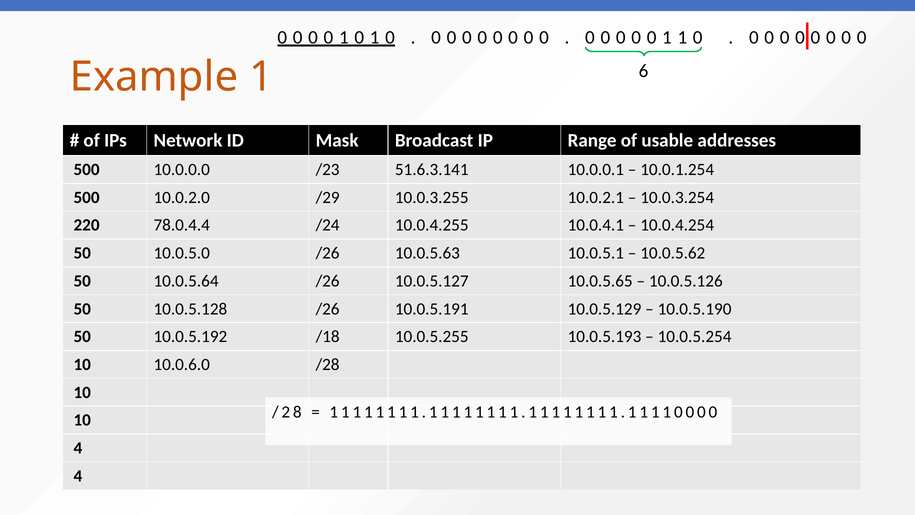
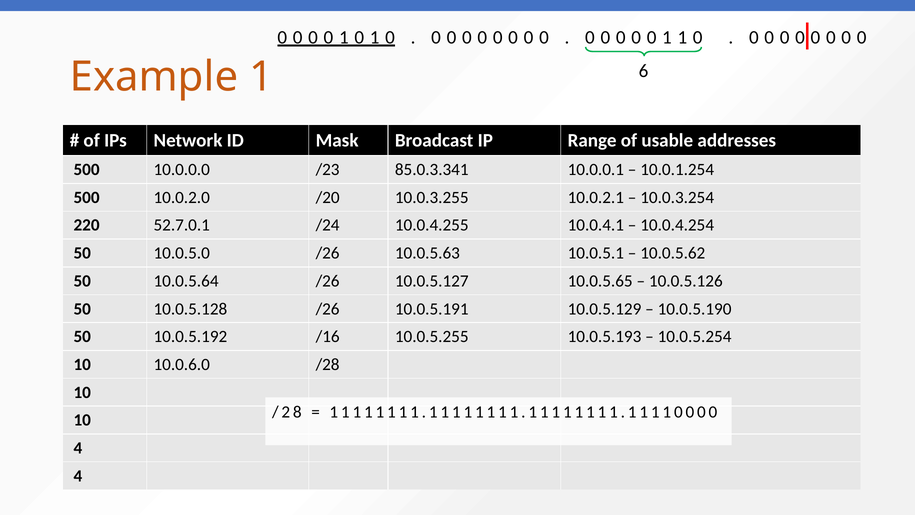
51.6.3.141: 51.6.3.141 -> 85.0.3.341 (432, 170)
/29: /29 -> /20 (328, 197)
78.0.4.4: 78.0.4.4 -> 52.7.0.1 (182, 225)
/18: /18 -> /16 (328, 336)
